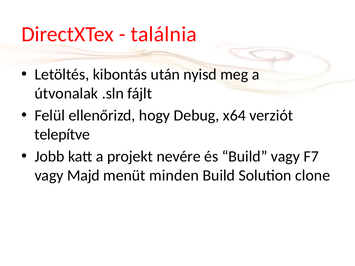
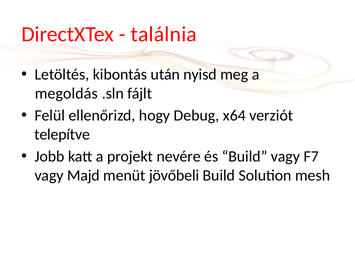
útvonalak: útvonalak -> megoldás (66, 93)
minden: minden -> jövőbeli (174, 175)
clone: clone -> mesh (313, 175)
